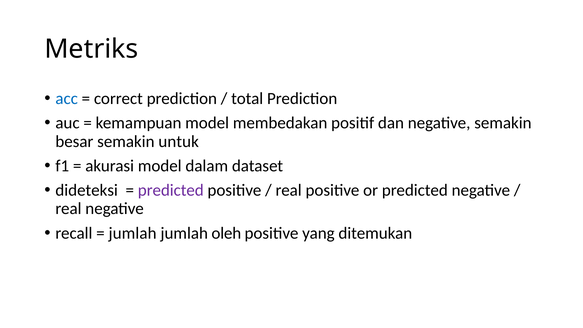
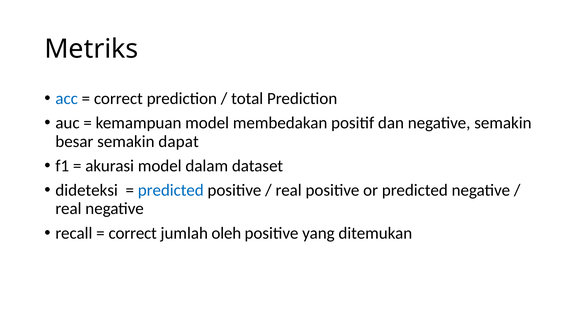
untuk: untuk -> dapat (179, 141)
predicted colour: purple -> blue (171, 190)
jumlah: jumlah -> correct (133, 233)
